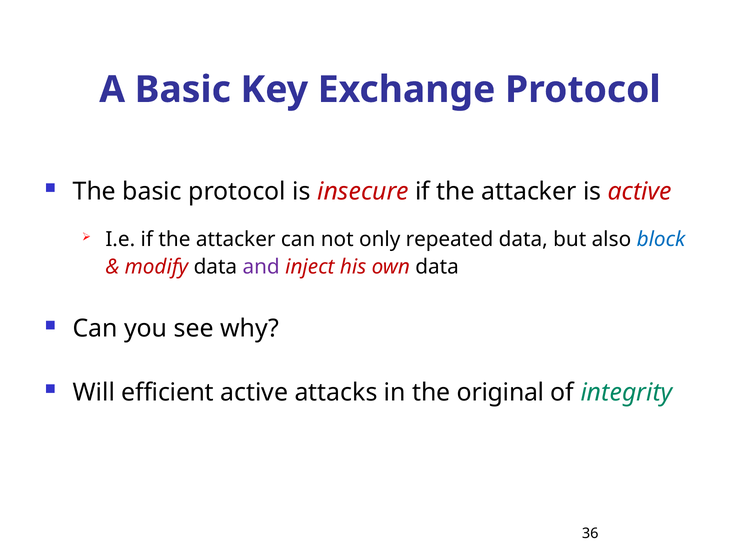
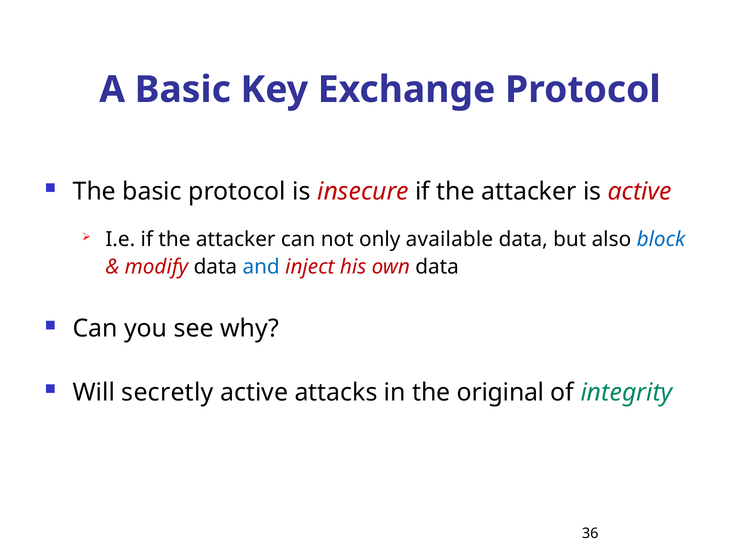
repeated: repeated -> available (449, 239)
and colour: purple -> blue (261, 267)
efficient: efficient -> secretly (167, 392)
